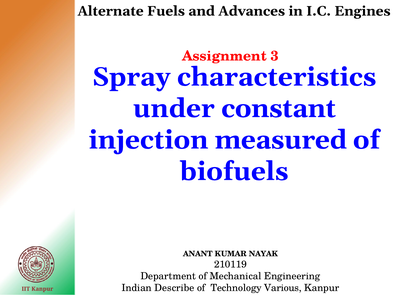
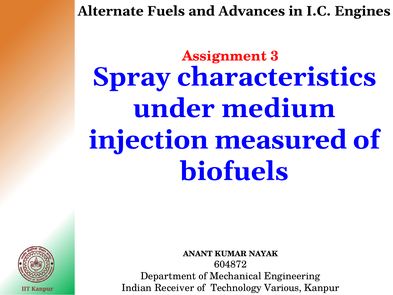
constant: constant -> medium (278, 108)
210119: 210119 -> 604872 (230, 264)
Describe: Describe -> Receiver (174, 288)
